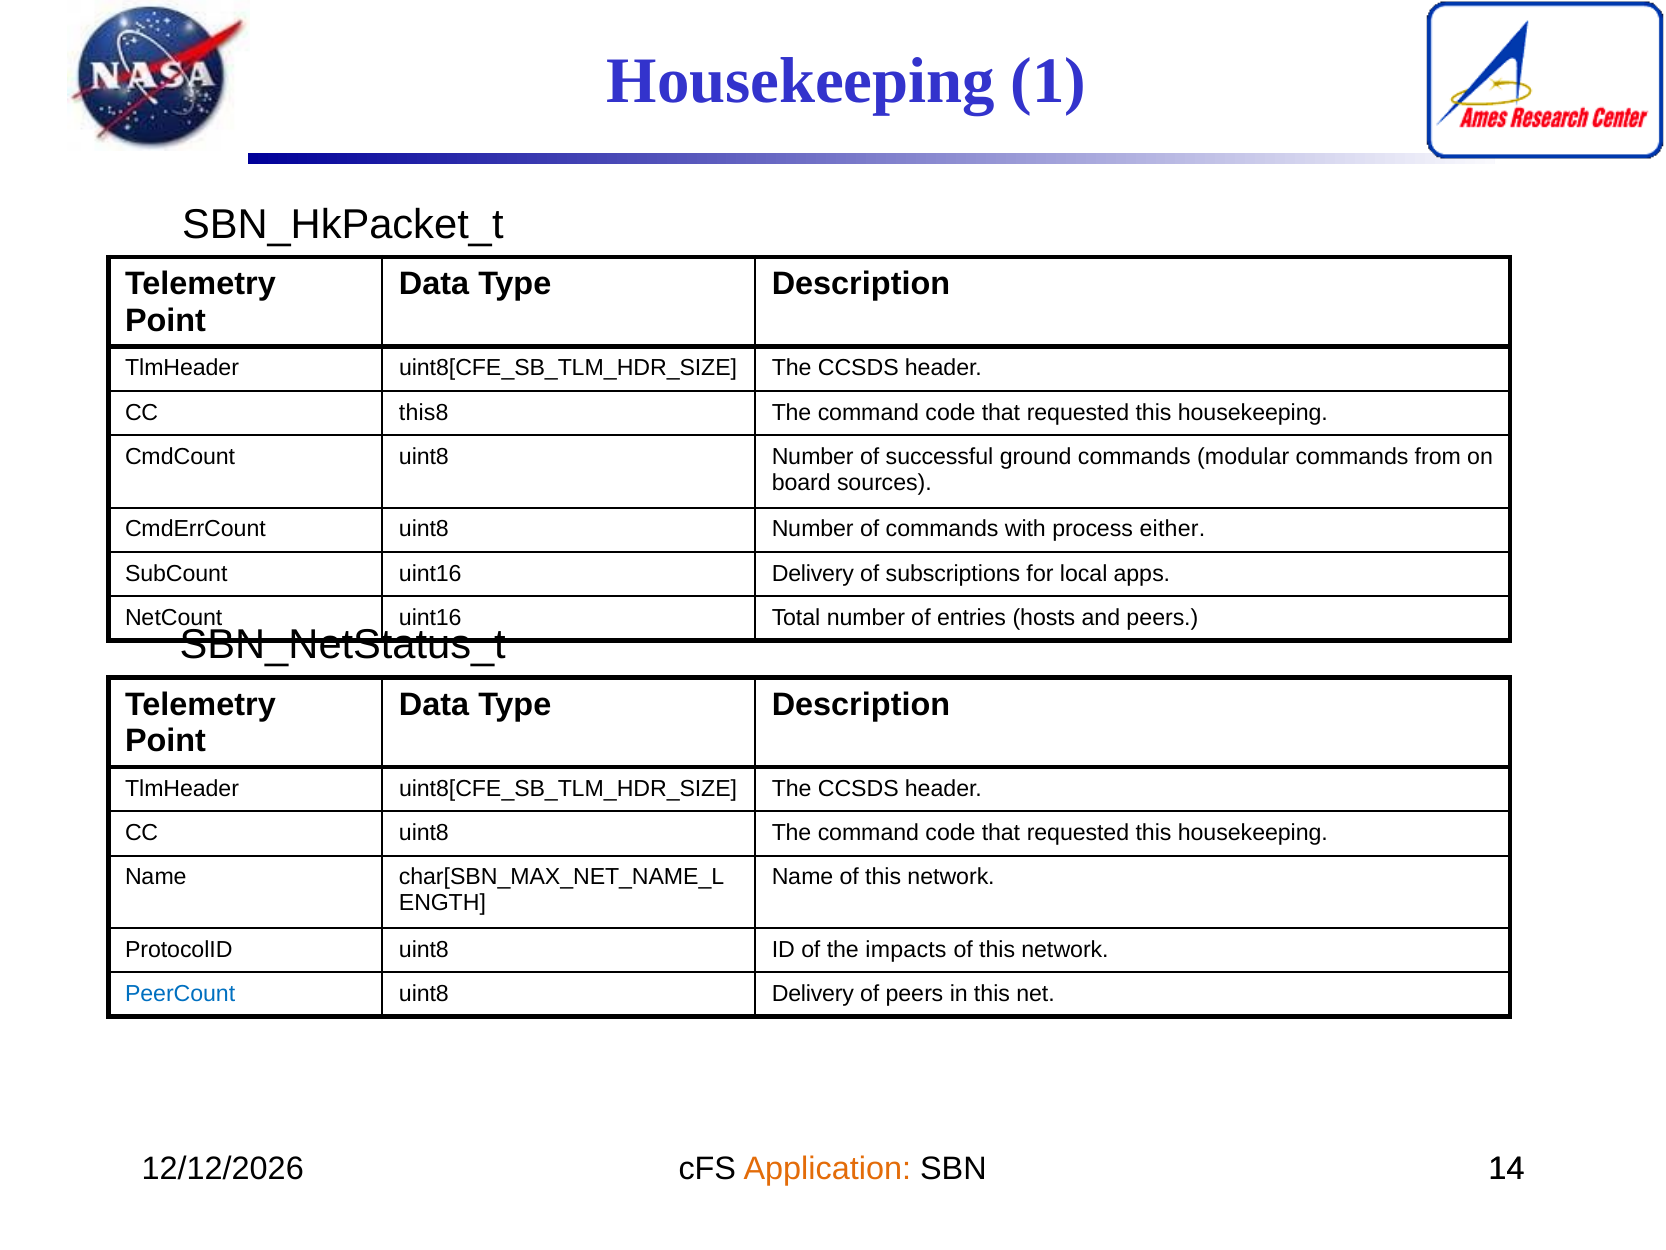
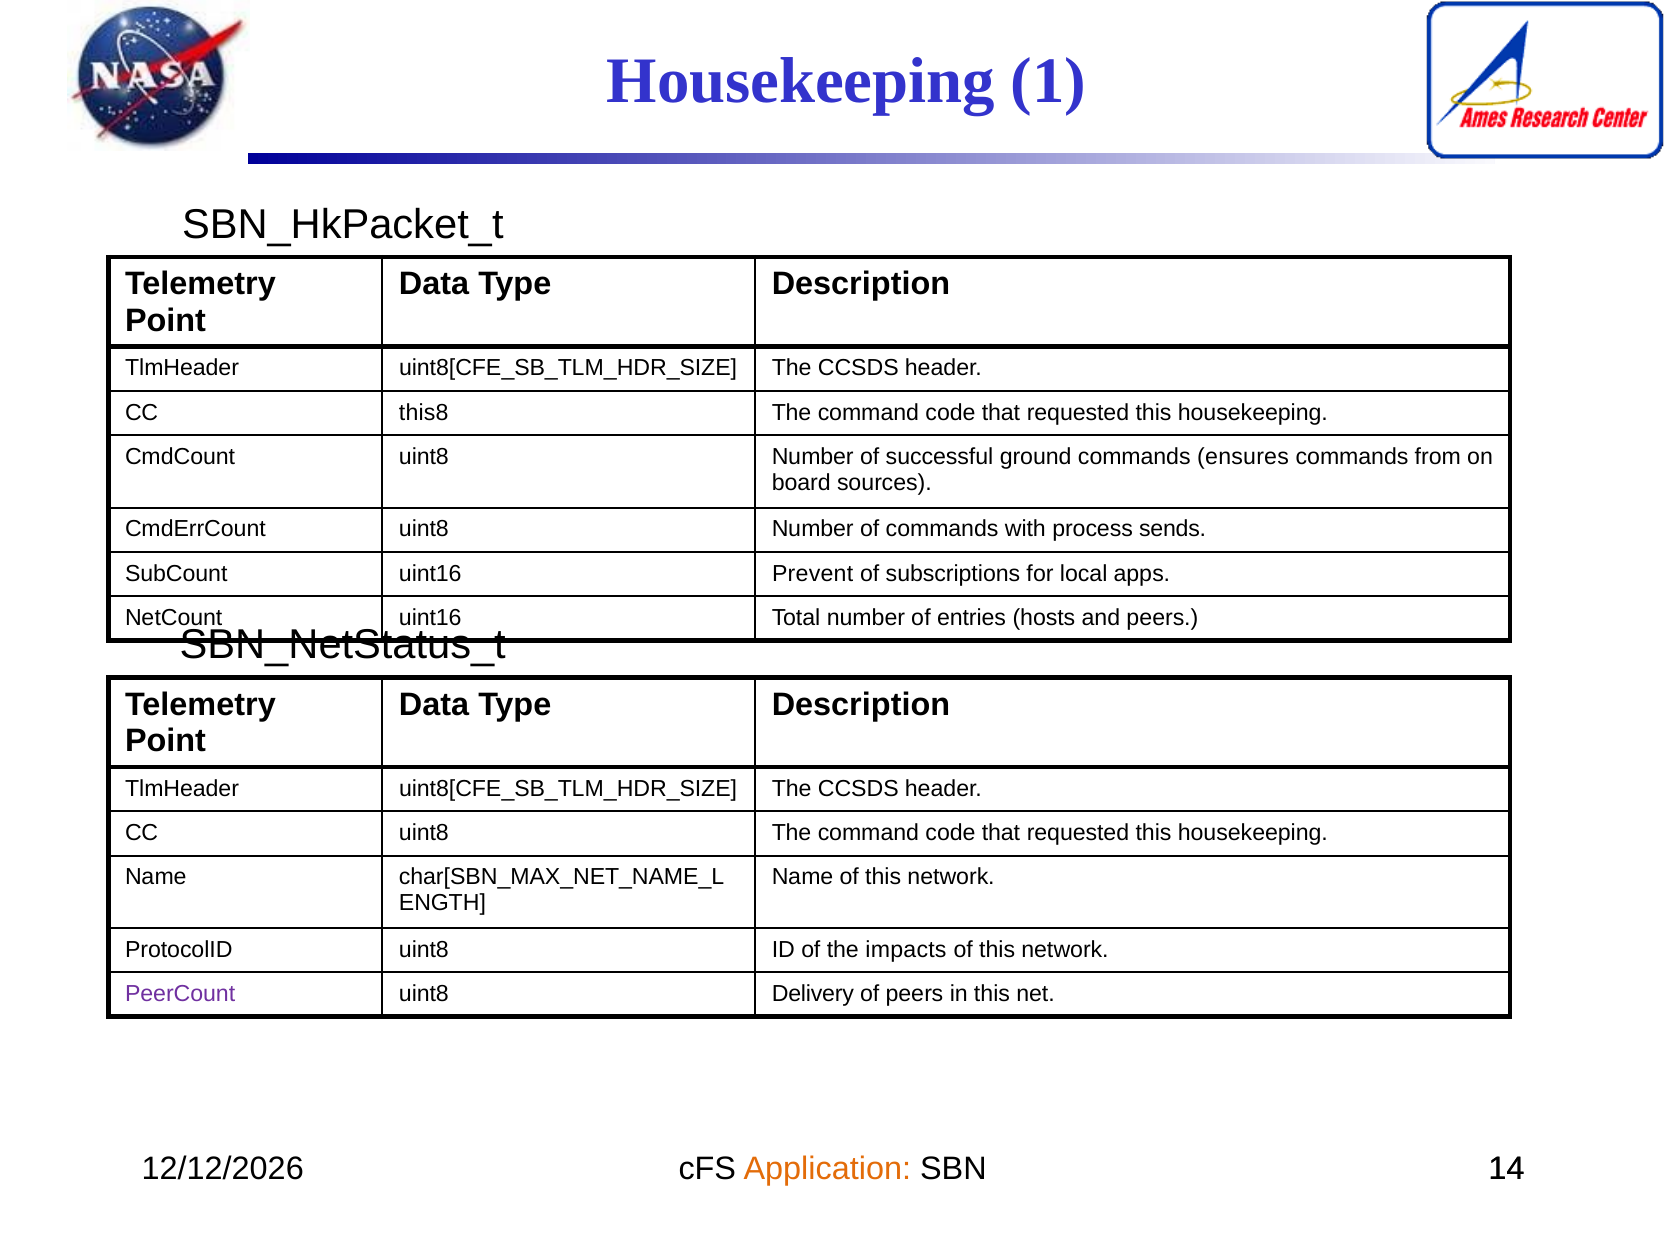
modular: modular -> ensures (1243, 457)
either: either -> sends (1173, 529)
uint16 Delivery: Delivery -> Prevent (813, 573)
PeerCount colour: blue -> purple (180, 993)
